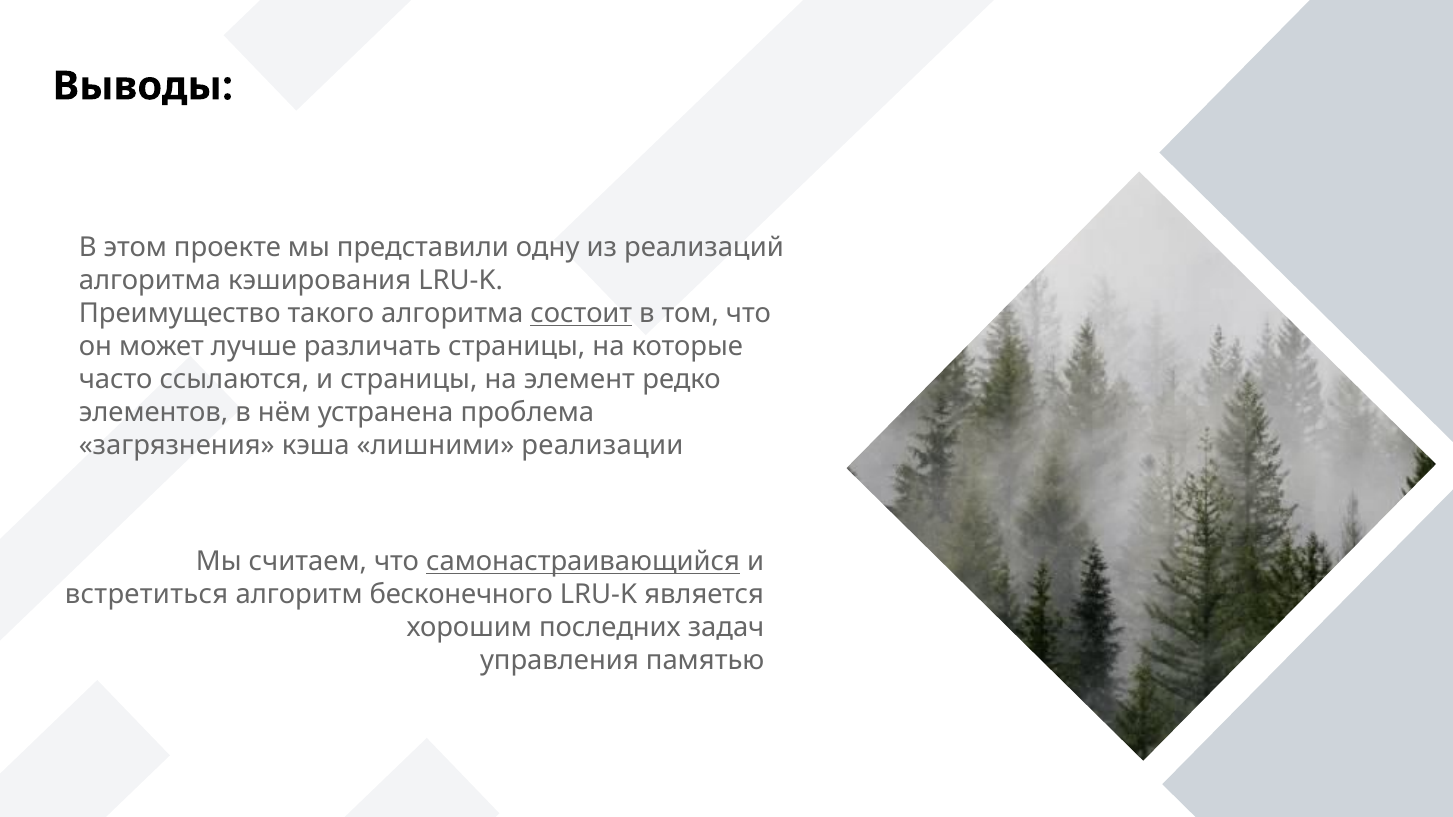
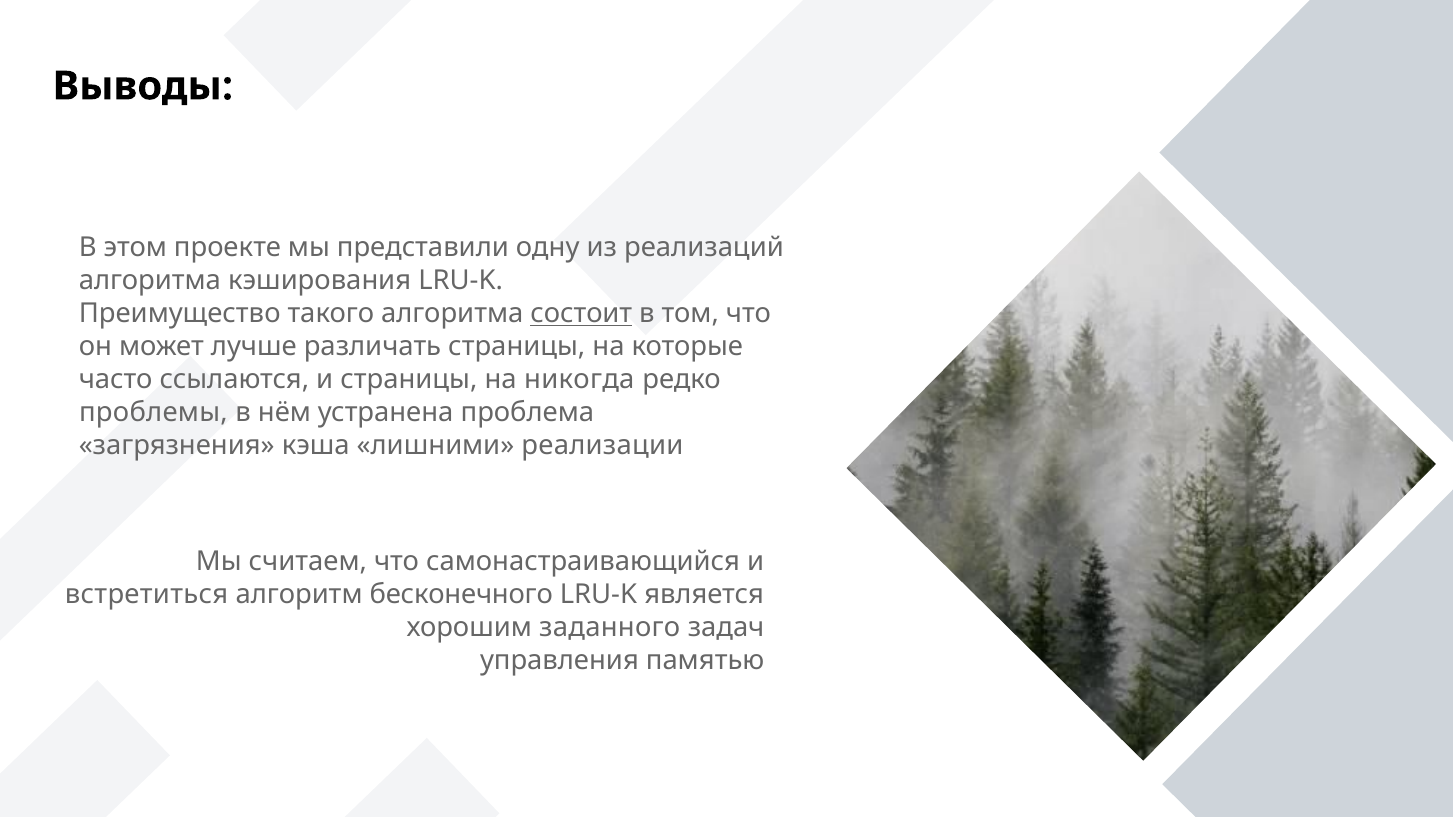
элемент: элемент -> никогда (579, 380)
элементов: элементов -> проблемы (153, 413)
самонастраивающийся underline: present -> none (583, 562)
последних: последних -> заданного (610, 628)
